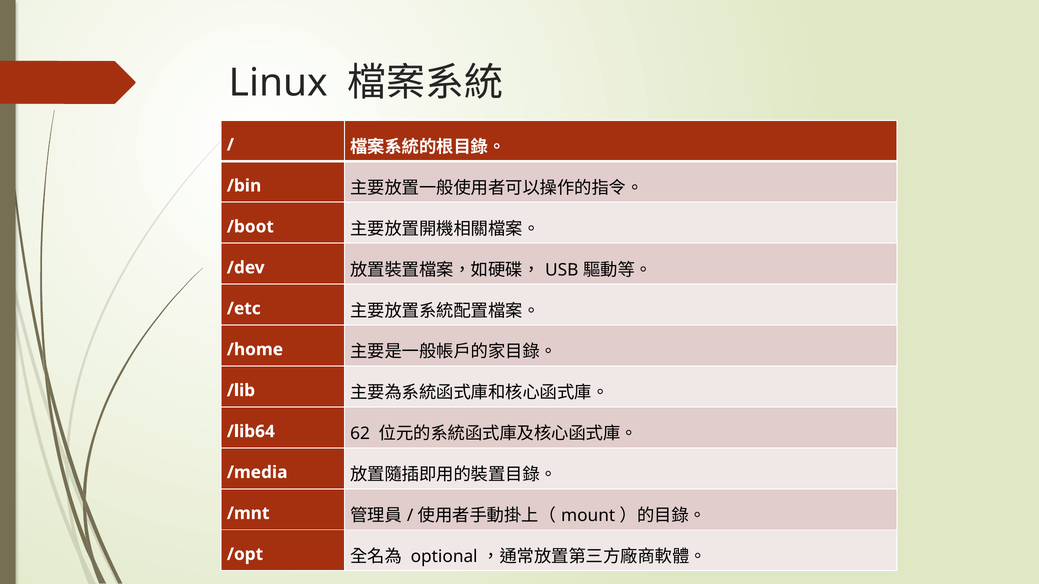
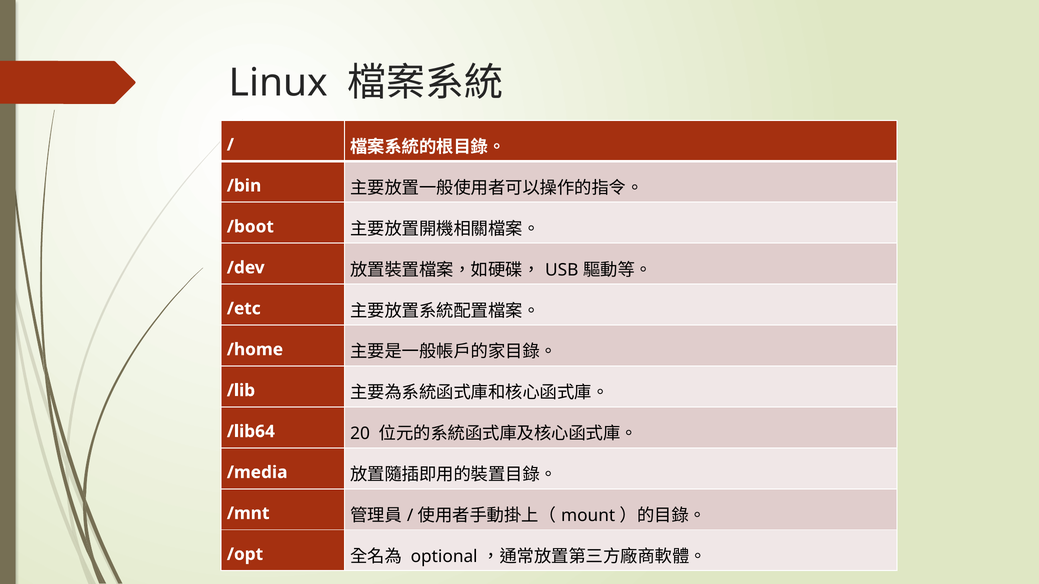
62: 62 -> 20 (360, 434)
